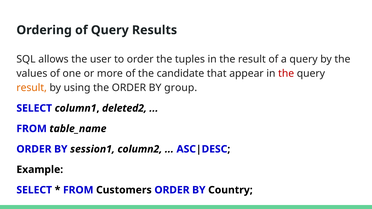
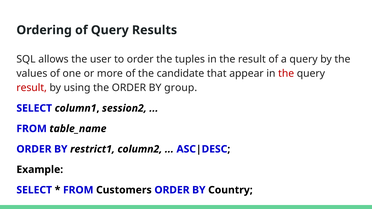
result colour: orange -> red (32, 88)
deleted2: deleted2 -> session2 (124, 108)
session1: session1 -> restrict1 (92, 149)
